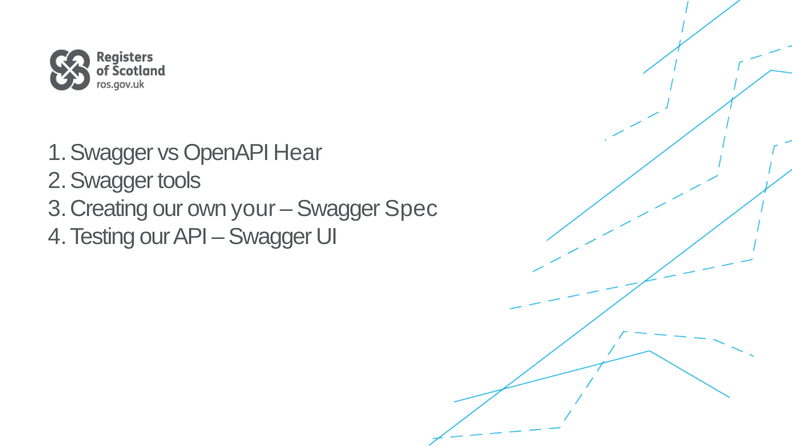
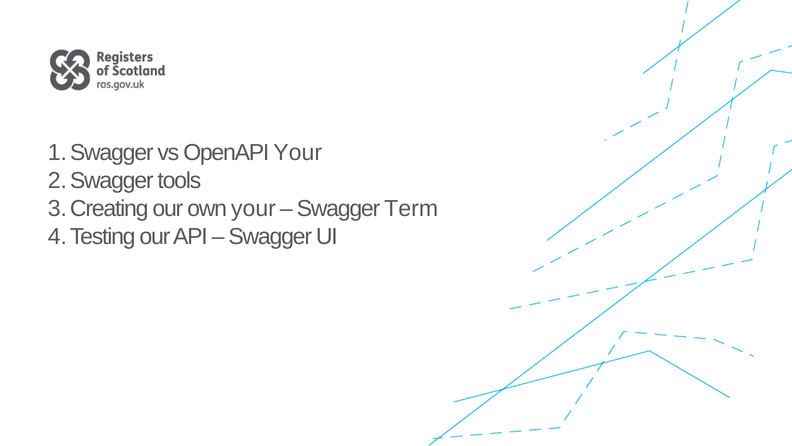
OpenAPI Hear: Hear -> Your (298, 152)
Spec: Spec -> Term (411, 209)
